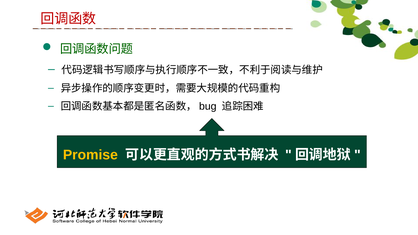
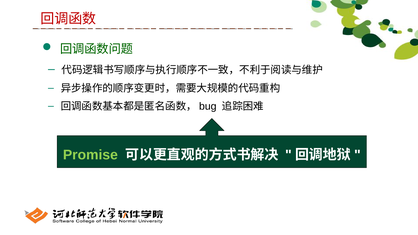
Promise colour: yellow -> light green (90, 155)
